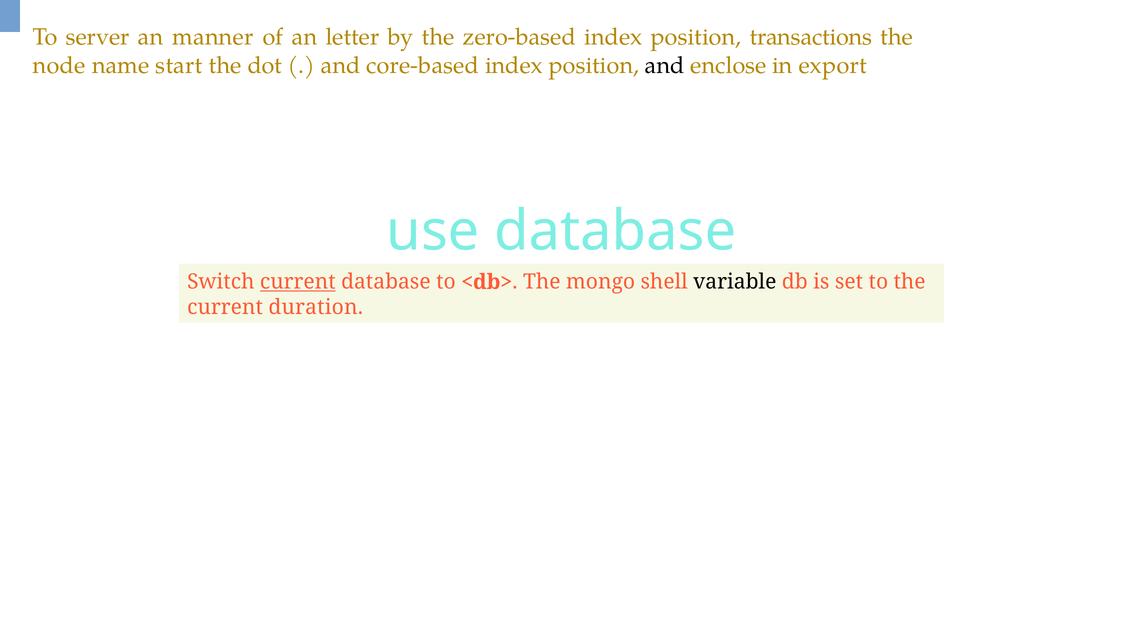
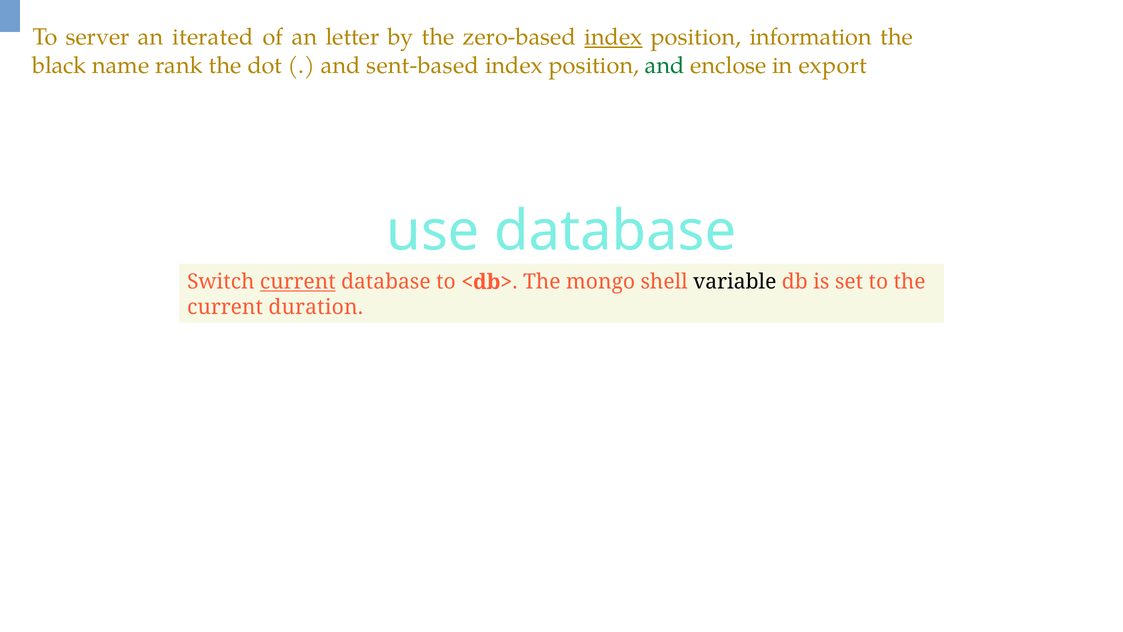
manner: manner -> iterated (213, 37)
index underline: none -> present (613, 37)
transactions: transactions -> information (811, 37)
node: node -> black (59, 65)
start: start -> rank (179, 65)
core-based: core-based -> sent-based (423, 65)
and colour: black -> green (665, 65)
